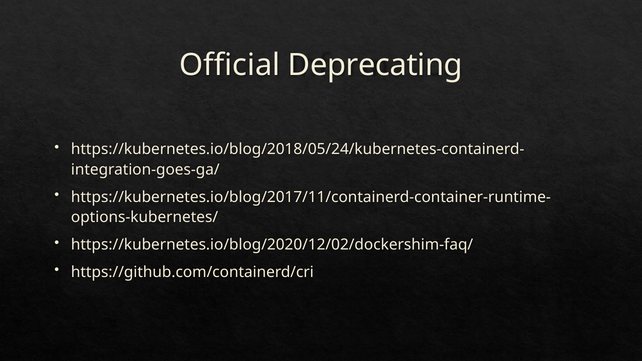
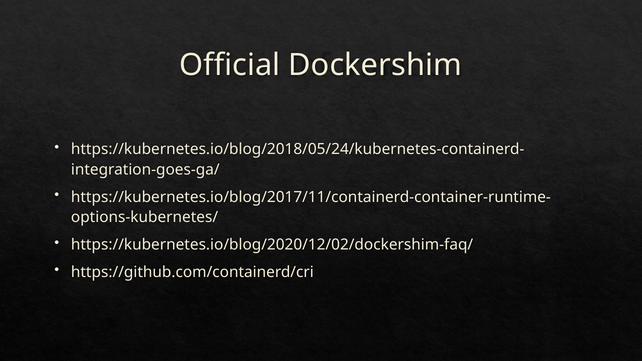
Deprecating: Deprecating -> Dockershim (375, 65)
